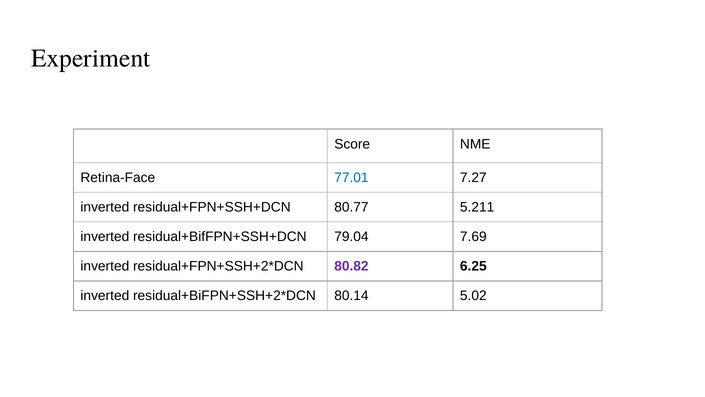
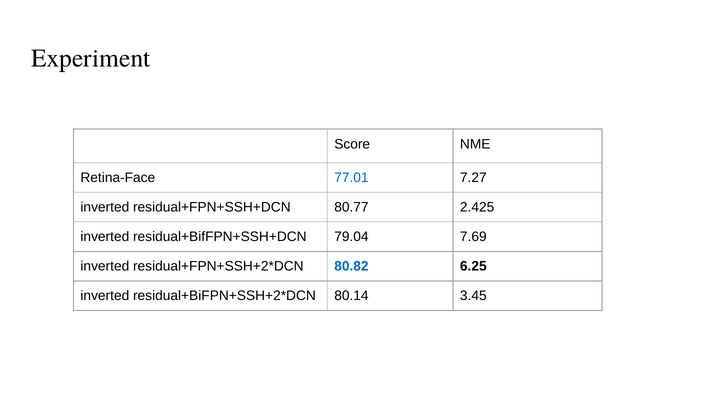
5.211: 5.211 -> 2.425 (477, 207)
80.82 colour: purple -> blue (351, 266)
5.02: 5.02 -> 3.45 (473, 296)
